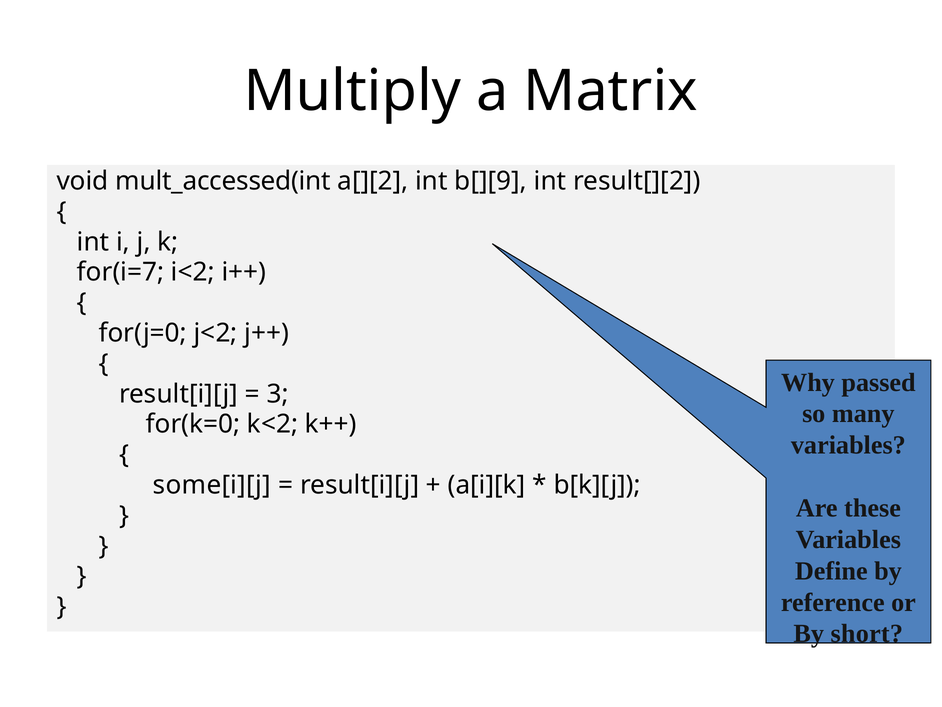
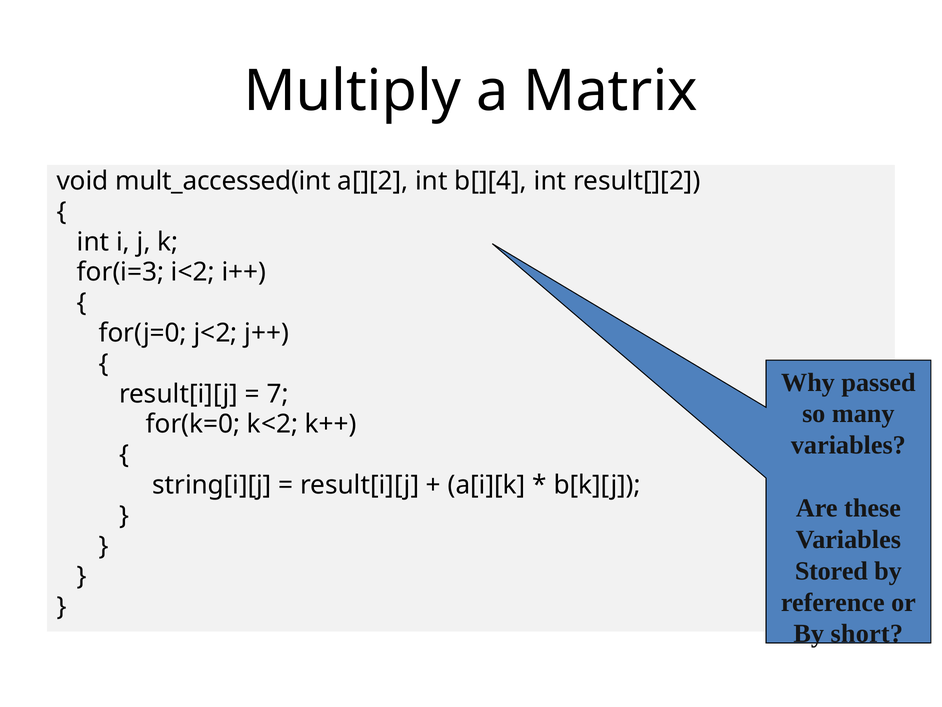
b[][9: b[][9 -> b[][4 (491, 181)
for(i=7: for(i=7 -> for(i=3 (121, 272)
3: 3 -> 7 (278, 394)
some[i][j: some[i][j -> string[i][j (212, 485)
Define: Define -> Stored (831, 571)
